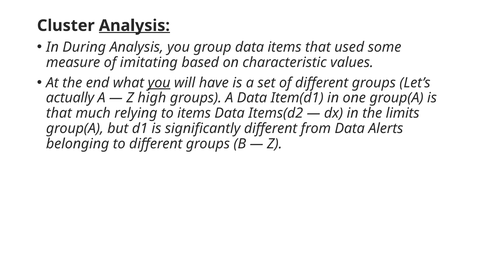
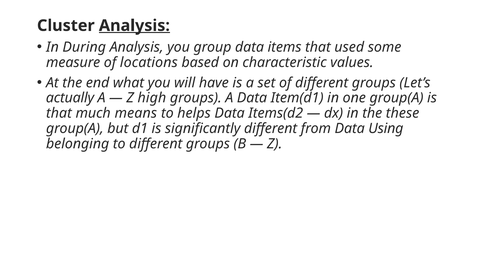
imitating: imitating -> locations (149, 62)
you underline: present -> none (159, 83)
relying: relying -> means (136, 113)
to items: items -> helps (194, 113)
limits: limits -> these (403, 113)
Alerts: Alerts -> Using (386, 128)
